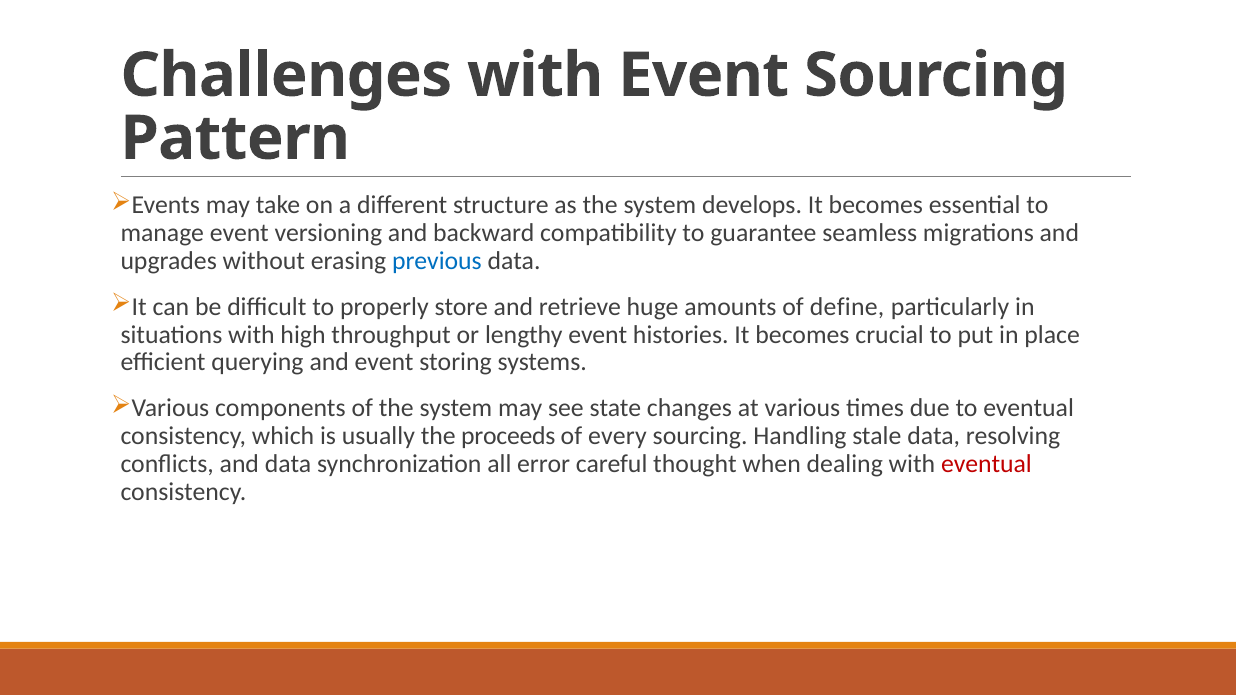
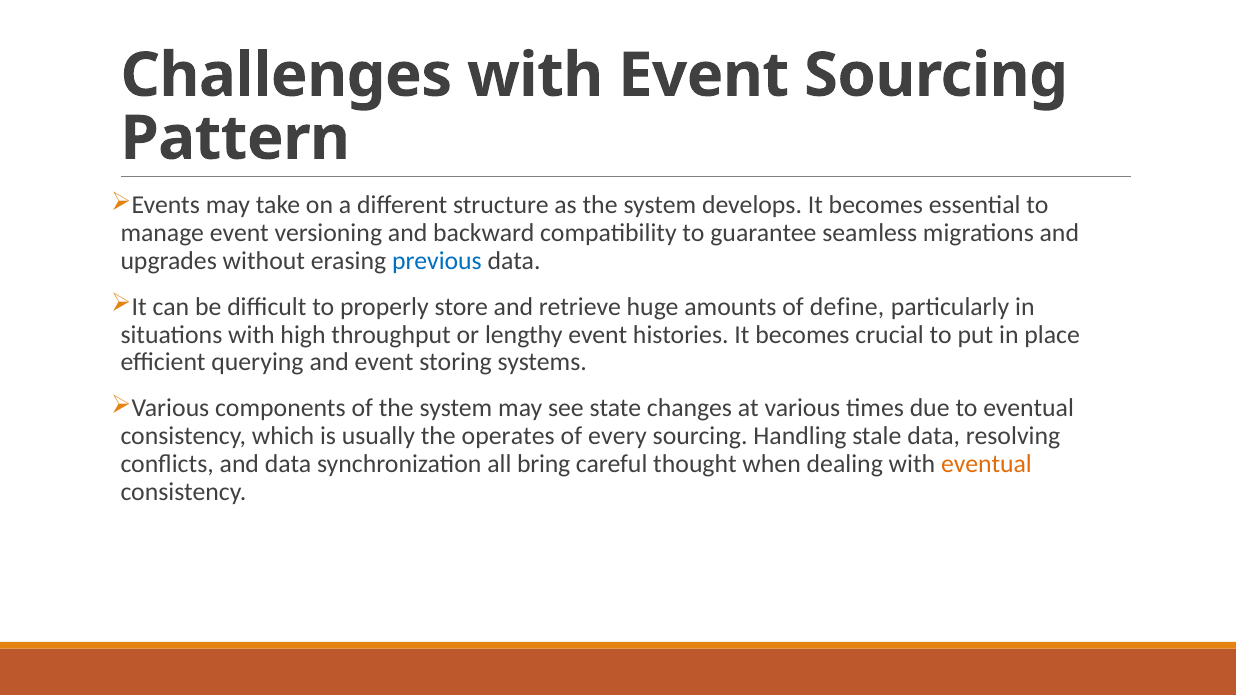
proceeds: proceeds -> operates (508, 436)
error: error -> bring (544, 464)
eventual colour: red -> orange (986, 464)
